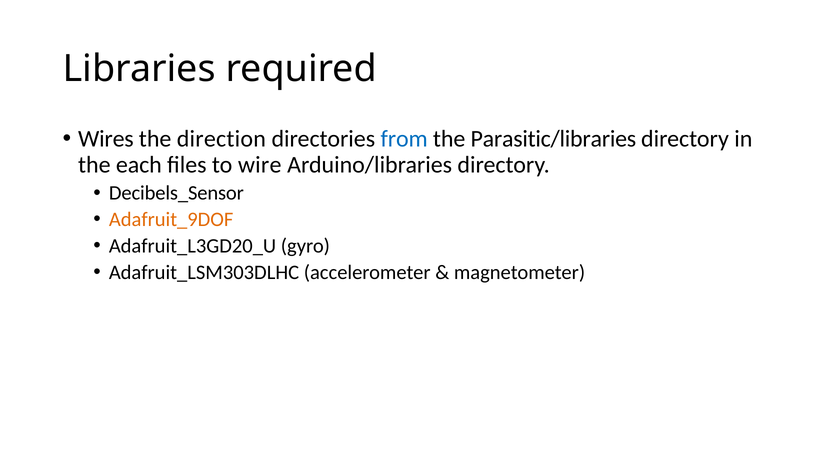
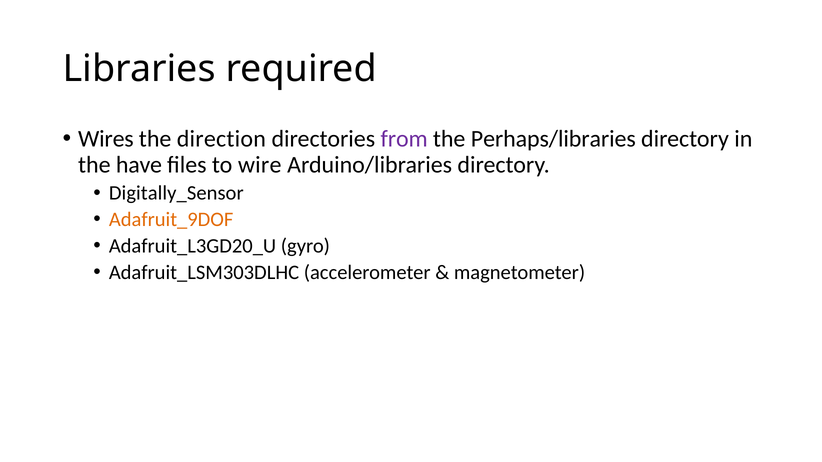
from colour: blue -> purple (404, 139)
Parasitic/libraries: Parasitic/libraries -> Perhaps/libraries (553, 139)
each: each -> have (139, 165)
Decibels_Sensor: Decibels_Sensor -> Digitally_Sensor (176, 193)
